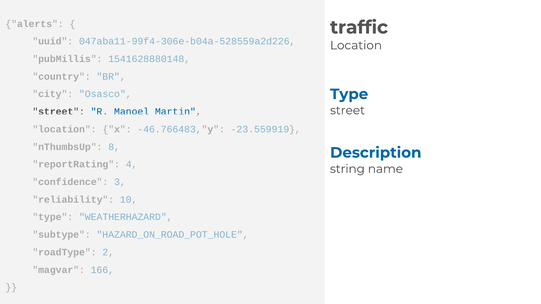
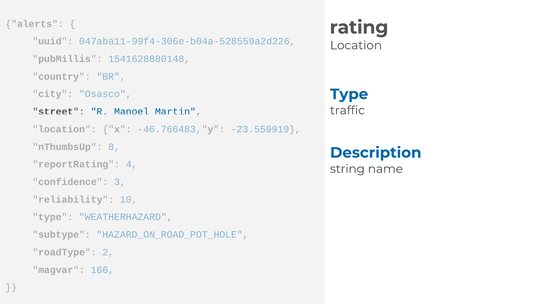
traffic: traffic -> rating (359, 27)
street: street -> traffic (347, 110)
